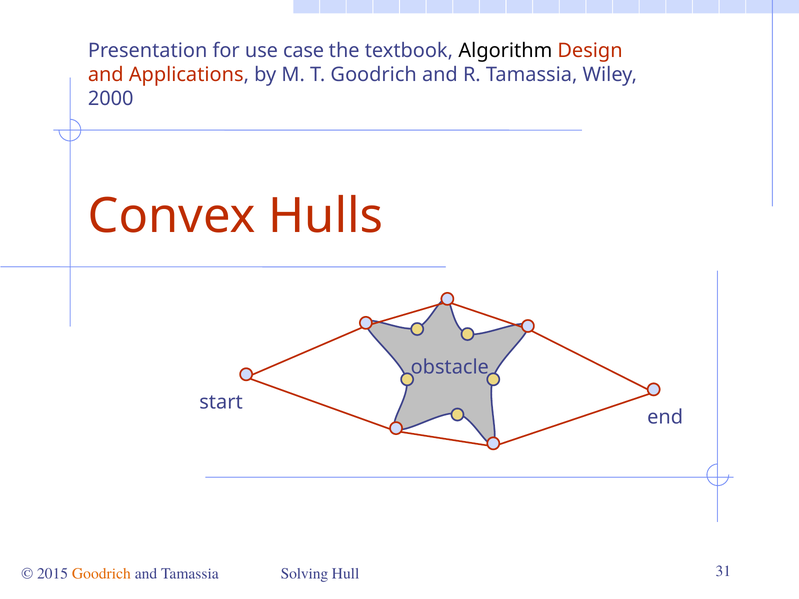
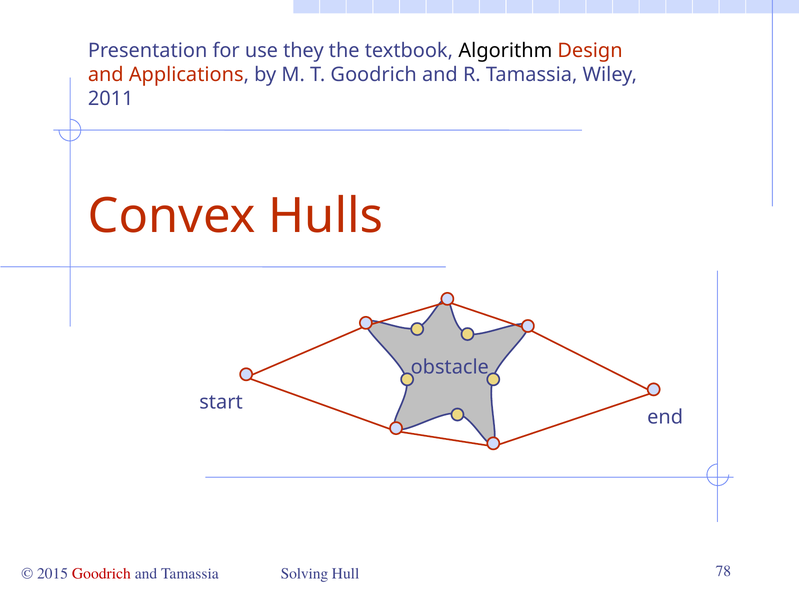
case: case -> they (303, 51)
2000: 2000 -> 2011 (111, 99)
Goodrich colour: orange -> red (101, 574)
31: 31 -> 78 (723, 572)
